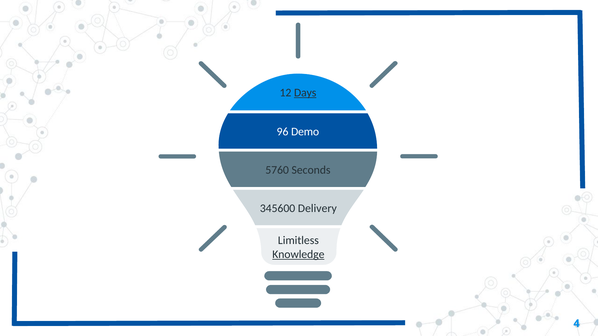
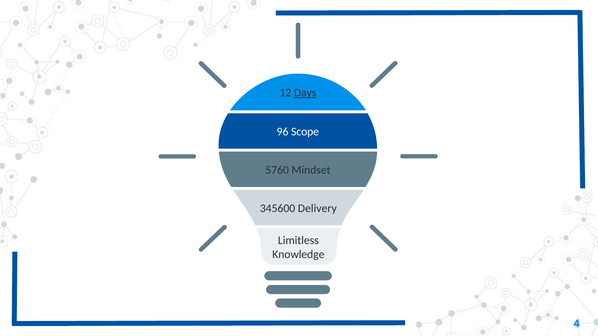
Demo: Demo -> Scope (305, 132)
Seconds: Seconds -> Mindset (311, 170)
Knowledge underline: present -> none (298, 255)
